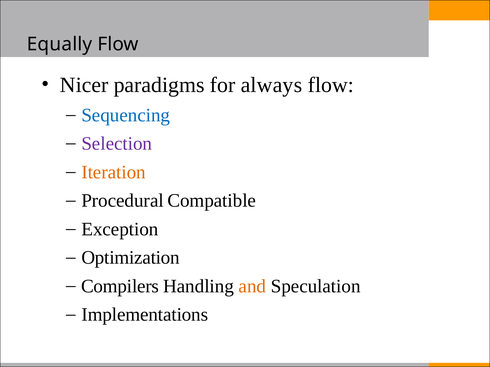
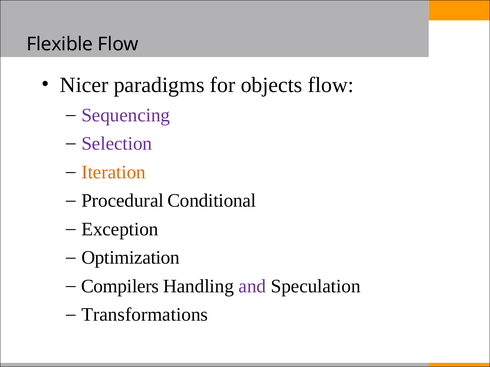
Equally: Equally -> Flexible (60, 44)
always: always -> objects (272, 85)
Sequencing colour: blue -> purple (126, 115)
Compatible: Compatible -> Conditional (212, 201)
and colour: orange -> purple (252, 287)
Implementations: Implementations -> Transformations (145, 315)
